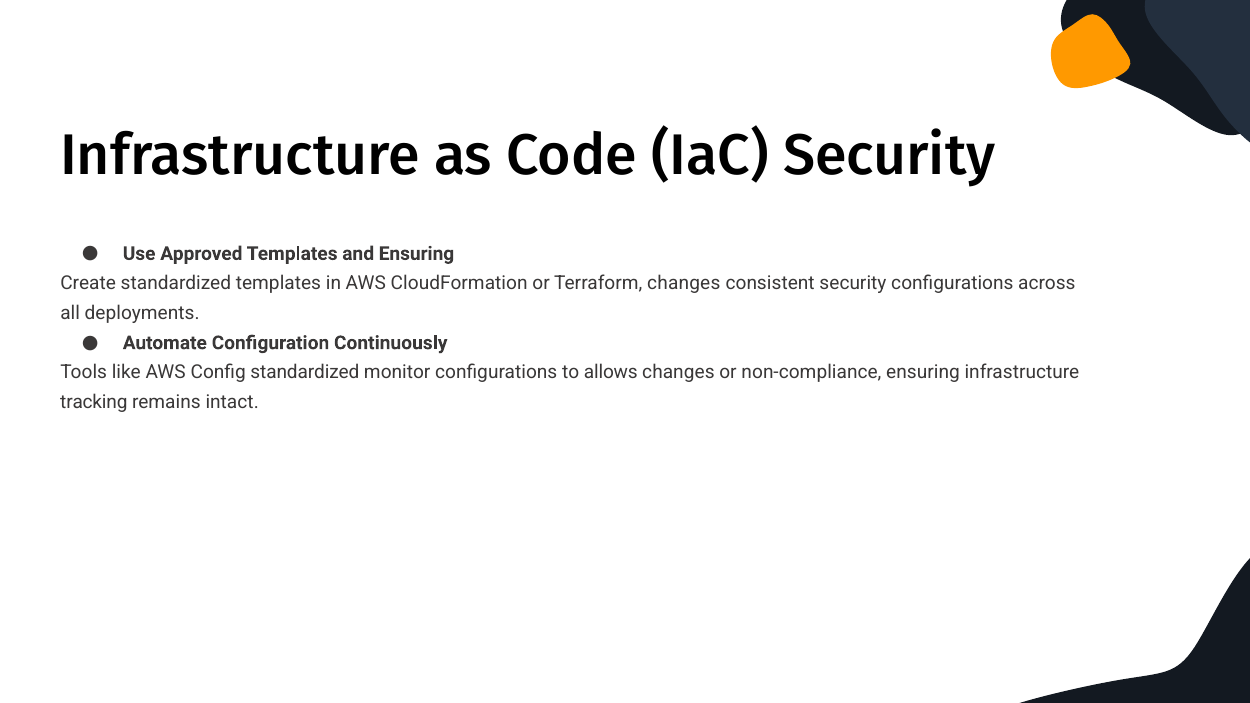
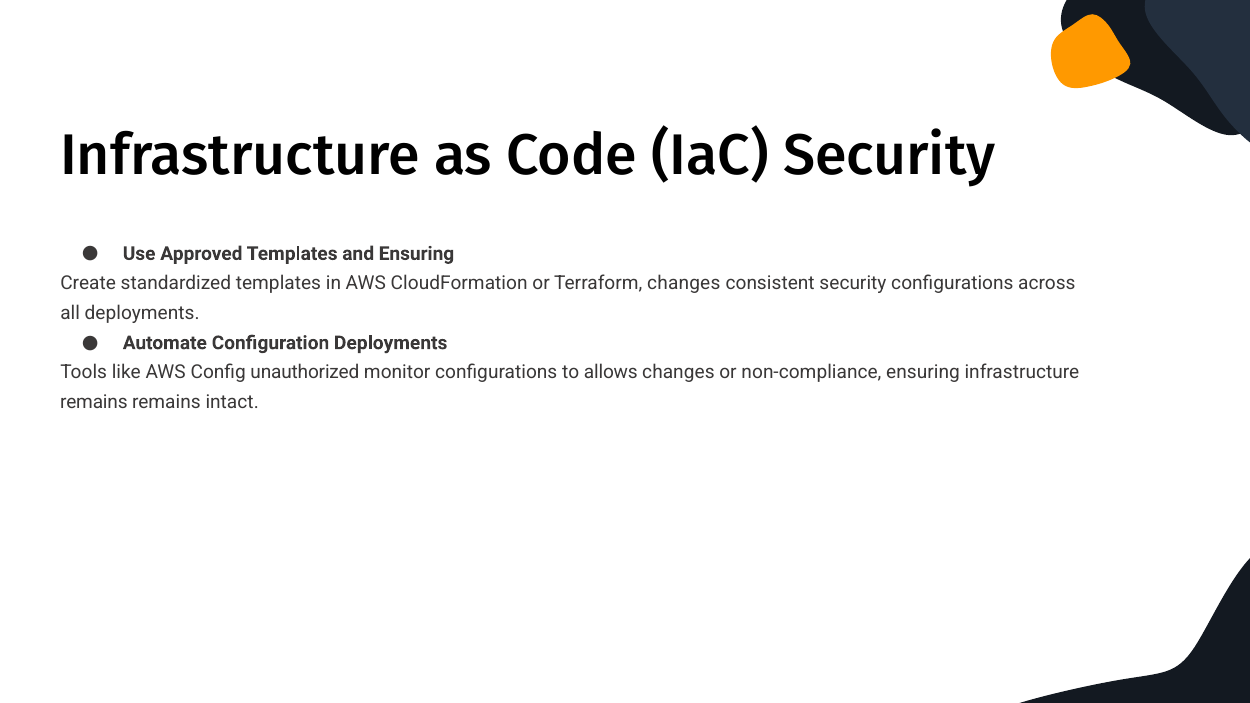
Configuration Continuously: Continuously -> Deployments (391, 343)
Config standardized: standardized -> unauthorized (305, 373)
tracking: tracking -> remains (94, 403)
